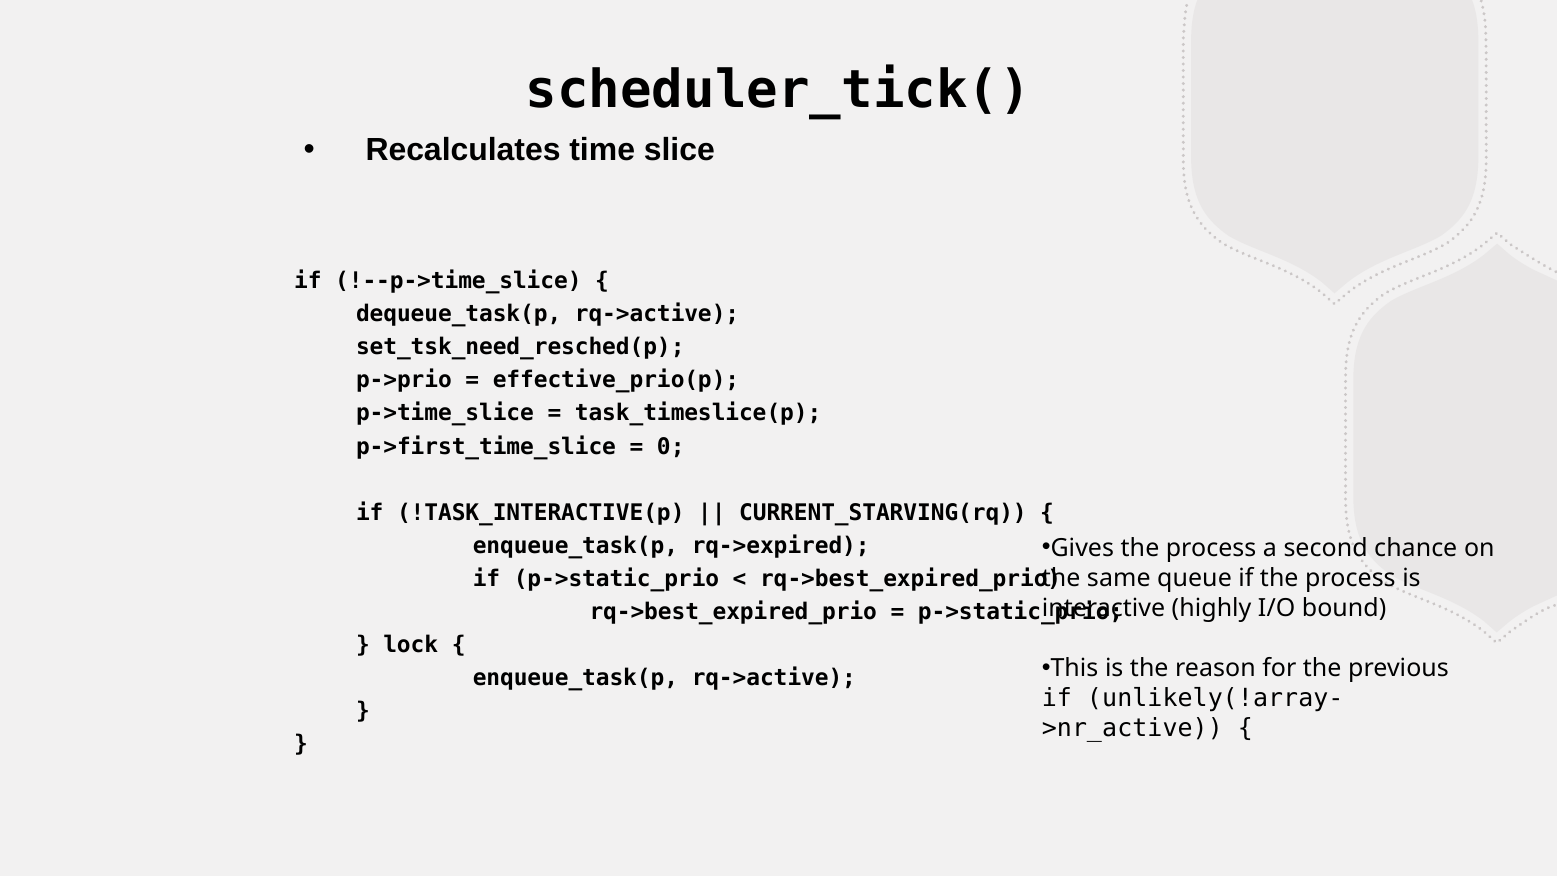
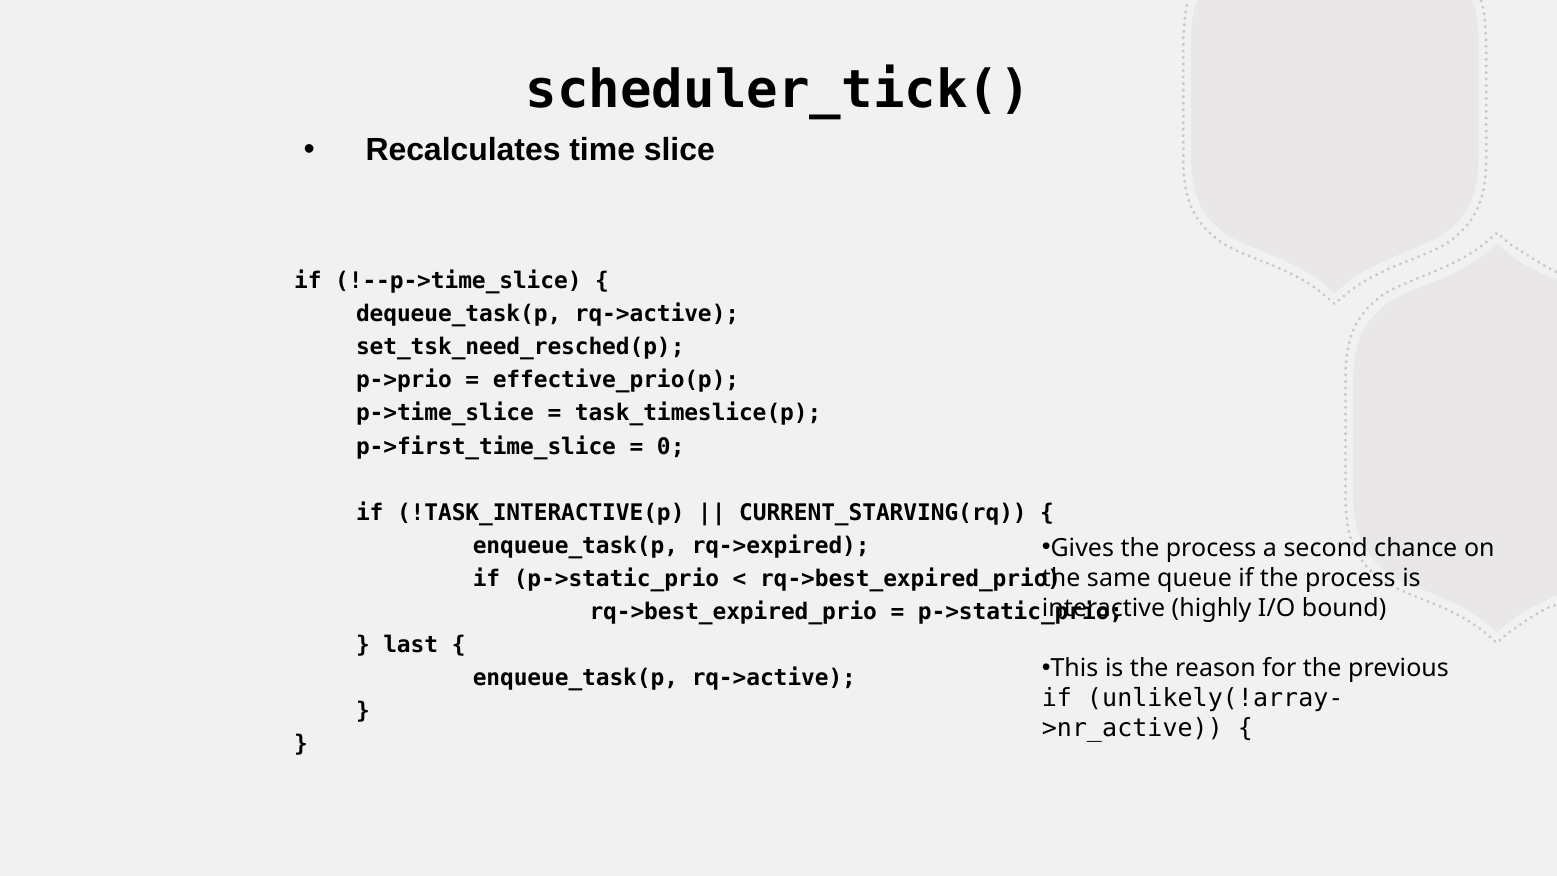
lock: lock -> last (411, 645)
